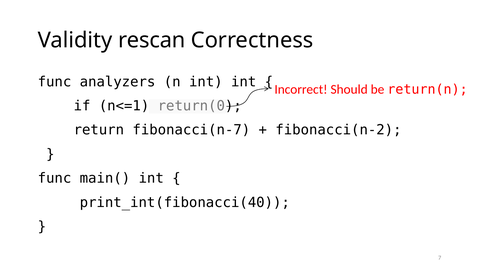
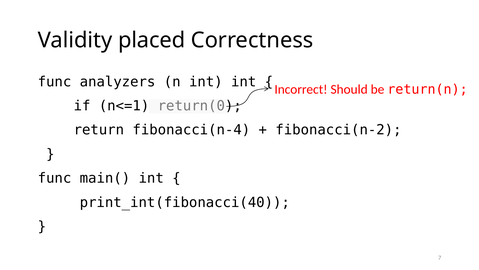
rescan: rescan -> placed (152, 40)
fibonacci(n-7: fibonacci(n-7 -> fibonacci(n-4 (191, 130)
